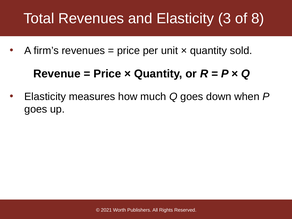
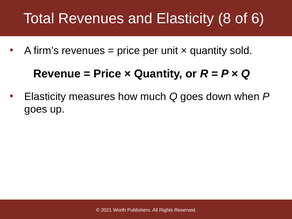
3: 3 -> 8 (225, 18)
8: 8 -> 6 (258, 18)
